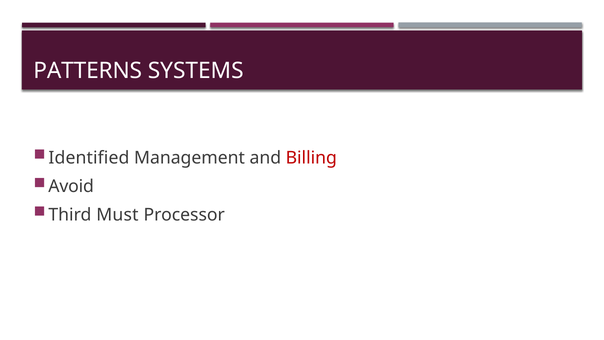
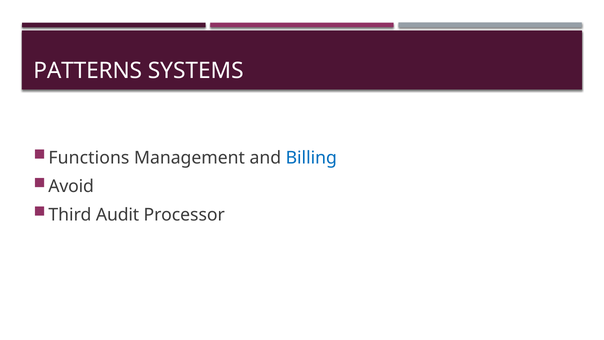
Identified: Identified -> Functions (89, 158)
Billing colour: red -> blue (311, 158)
Must: Must -> Audit (118, 215)
